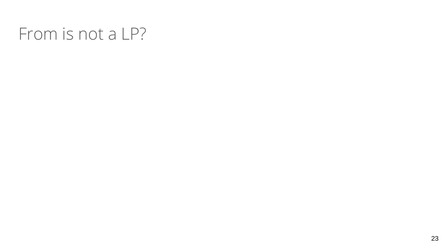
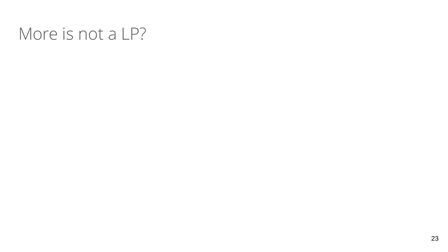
From: From -> More (38, 34)
